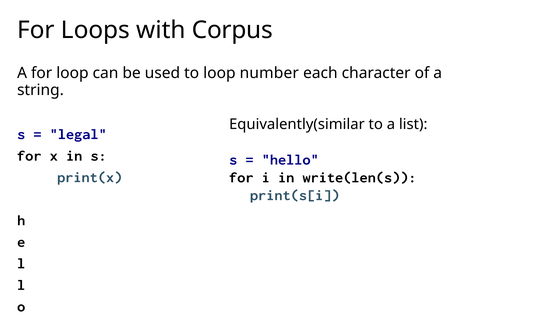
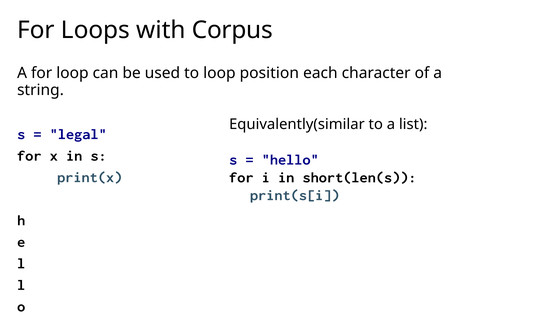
number: number -> position (269, 73)
write(len(s: write(len(s -> short(len(s (360, 178)
